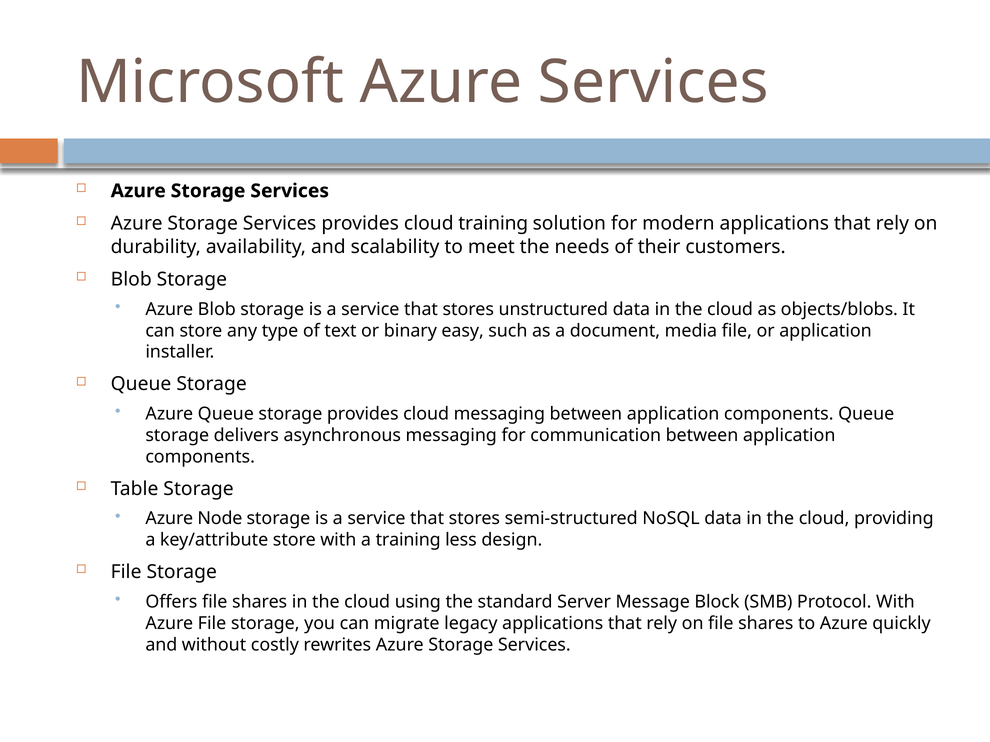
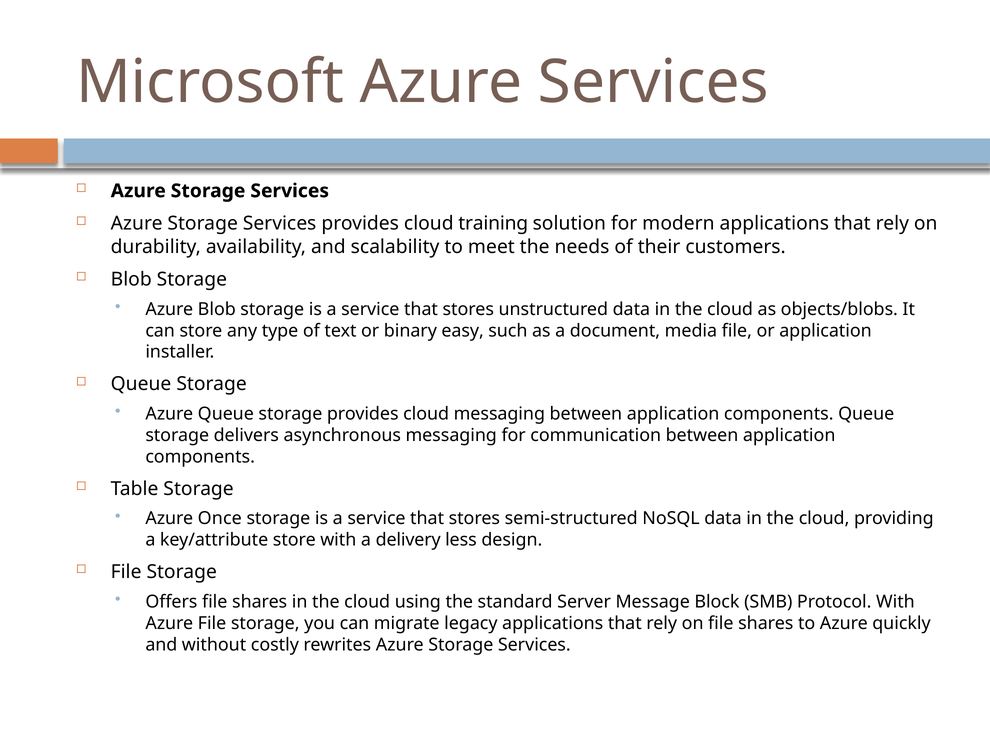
Node: Node -> Once (220, 519)
a training: training -> delivery (408, 540)
